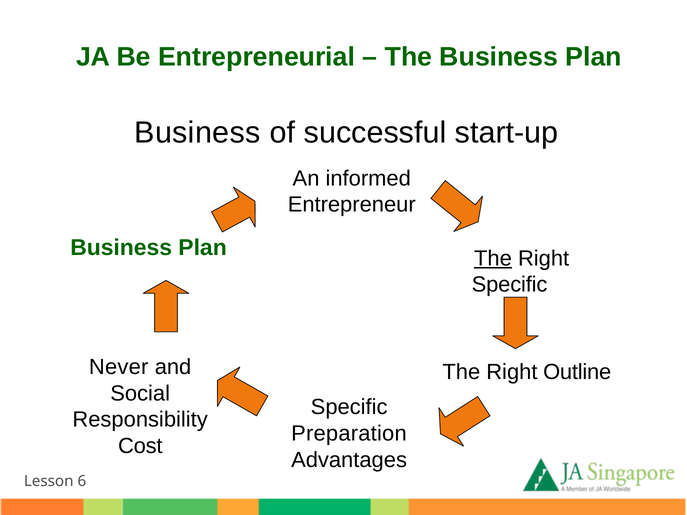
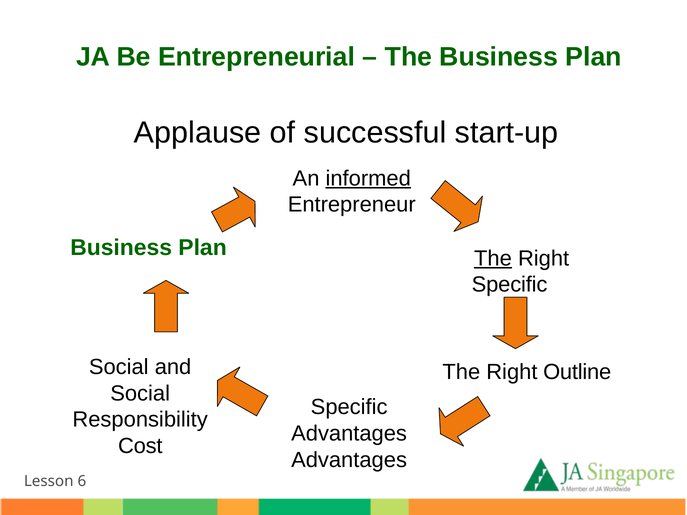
Business: Business -> Applause (198, 133)
informed underline: none -> present (368, 178)
Never: Never -> Social (119, 367)
Preparation: Preparation -> Advantages (349, 434)
